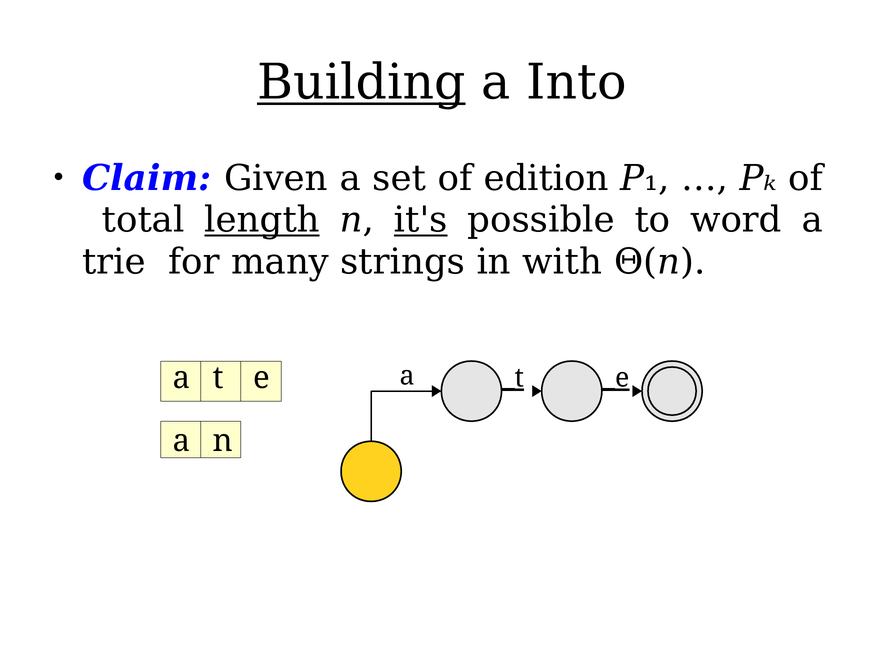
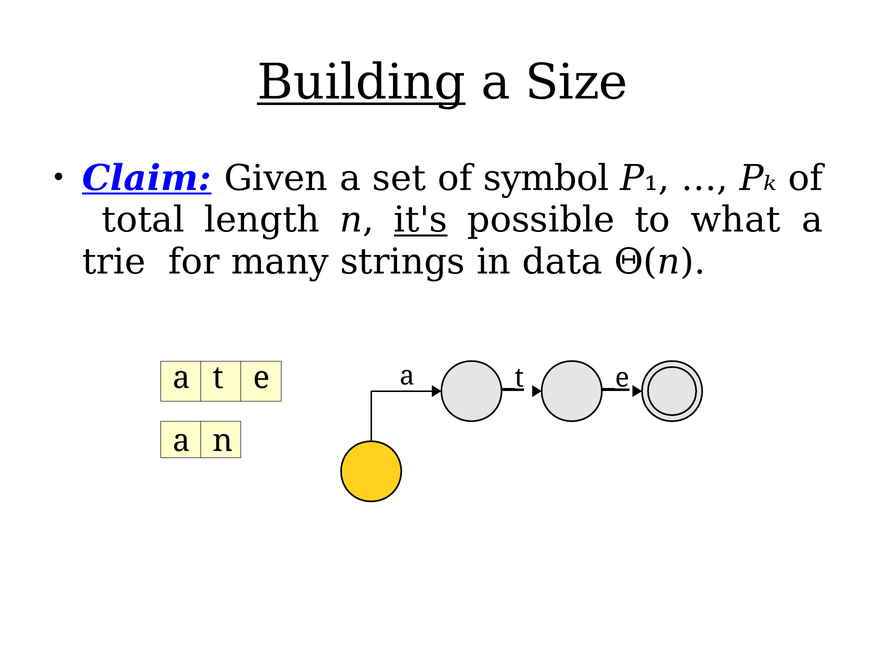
Into: Into -> Size (577, 83)
Claim underline: none -> present (147, 178)
edition: edition -> symbol (546, 178)
length underline: present -> none (262, 220)
word: word -> what (736, 220)
with: with -> data (562, 262)
